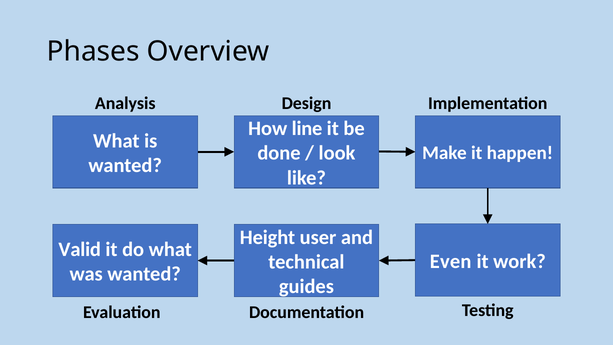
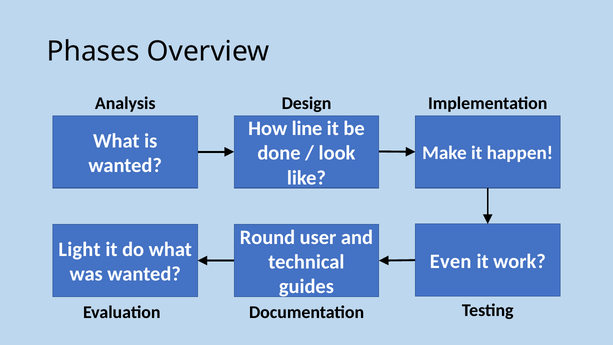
Height: Height -> Round (267, 237)
Valid: Valid -> Light (80, 250)
